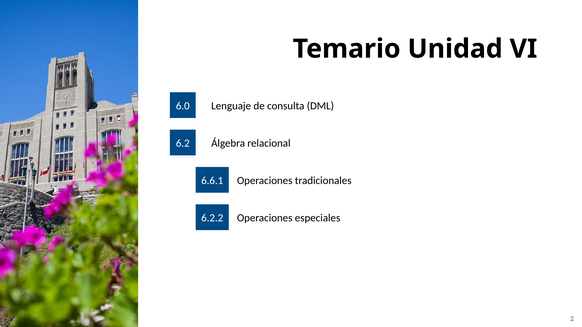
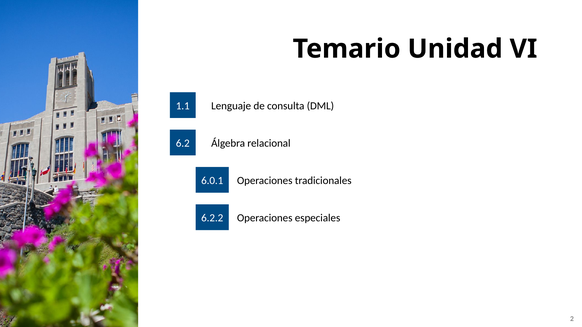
6.0: 6.0 -> 1.1 (183, 106)
6.6.1: 6.6.1 -> 6.0.1 (212, 181)
